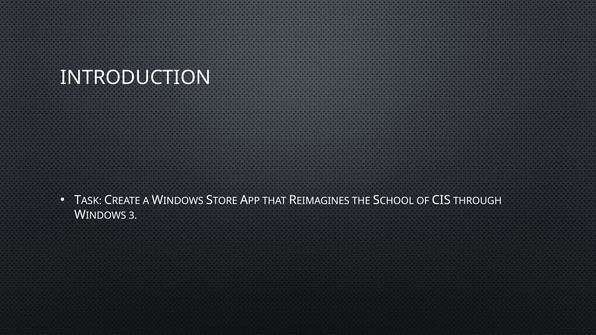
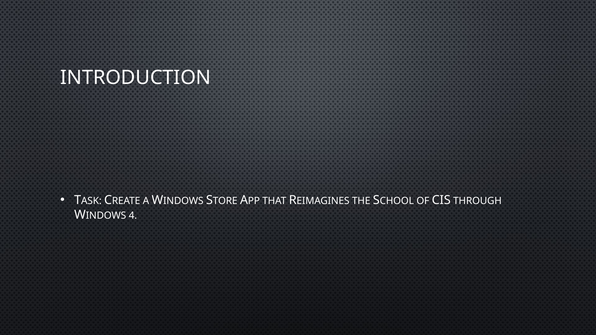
3: 3 -> 4 (133, 216)
